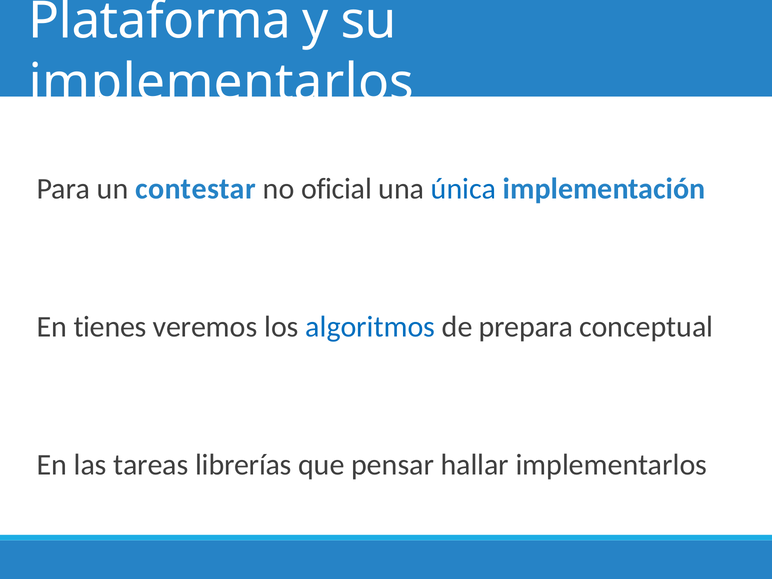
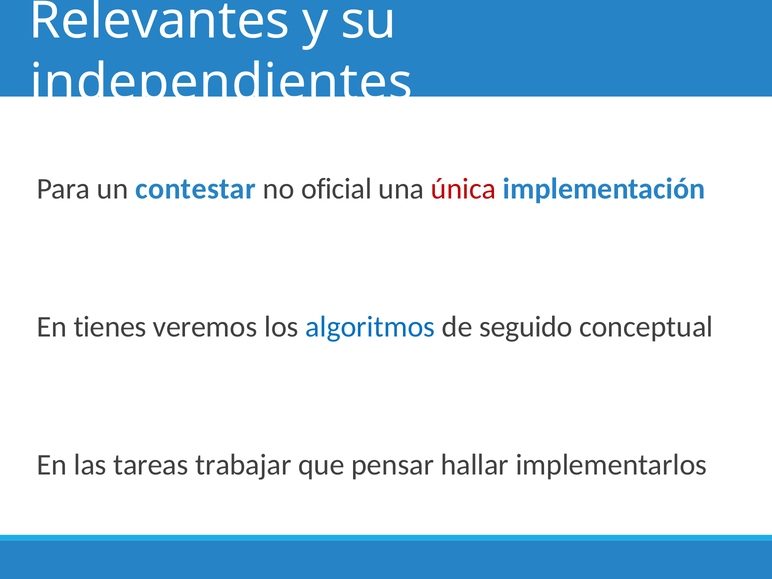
Plataforma: Plataforma -> Relevantes (160, 21)
implementarlos: implementarlos -> independientes (221, 83)
única colour: blue -> red (463, 189)
prepara: prepara -> seguido (526, 327)
librerías: librerías -> trabajar (243, 465)
